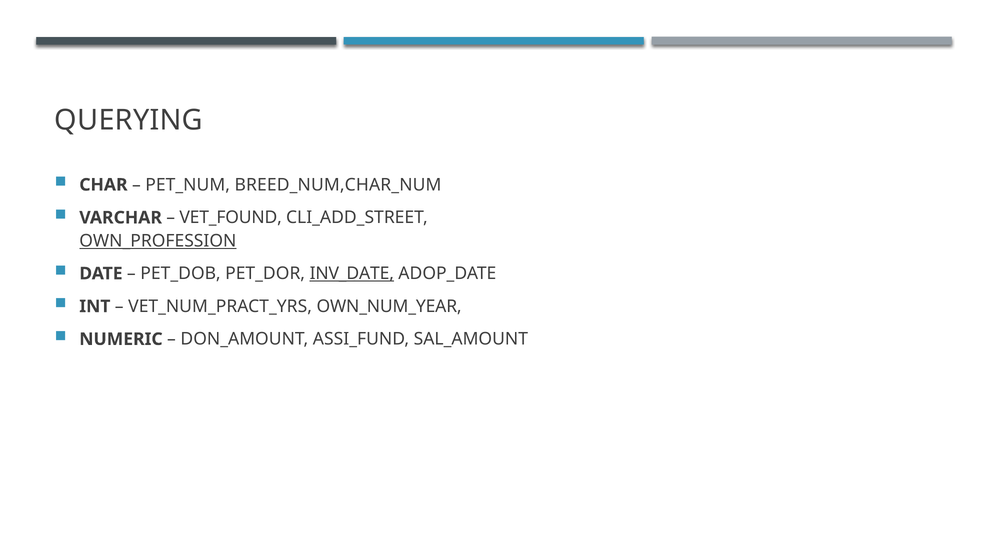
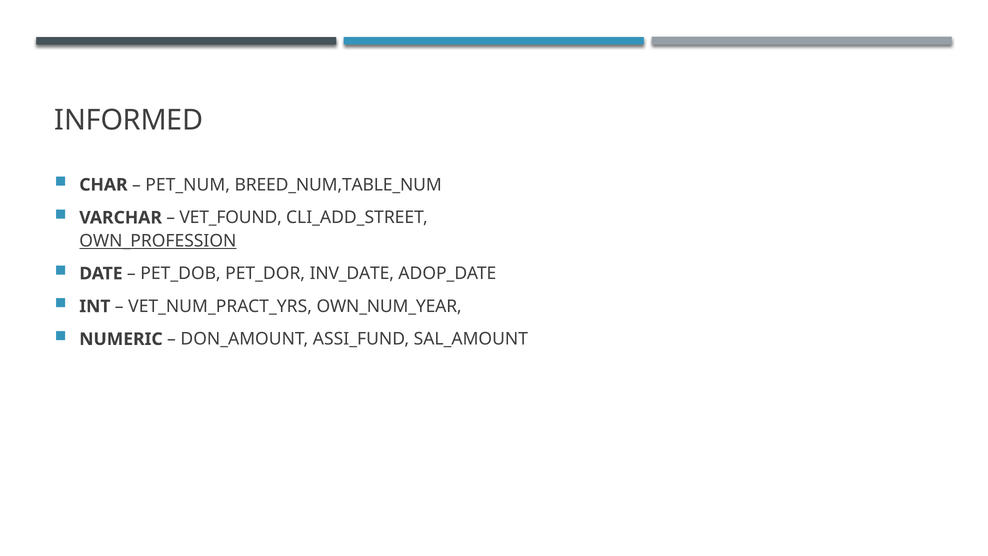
QUERYING: QUERYING -> INFORMED (129, 120)
BREED_NUM,CHAR_NUM: BREED_NUM,CHAR_NUM -> BREED_NUM,TABLE_NUM (338, 185)
INV_DATE underline: present -> none (352, 273)
